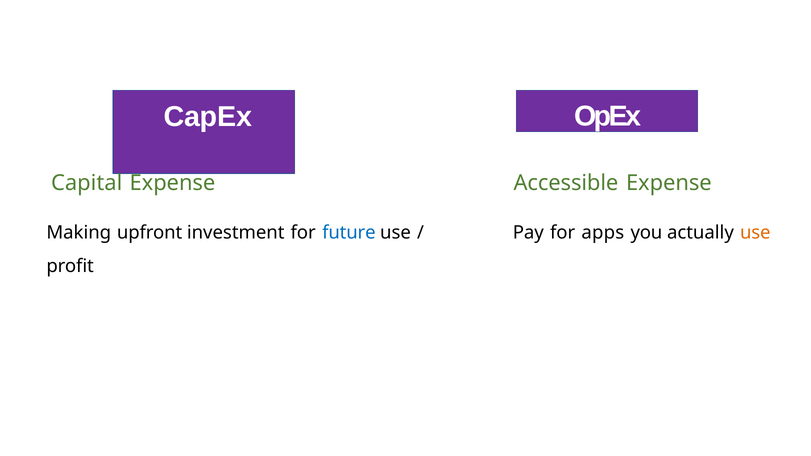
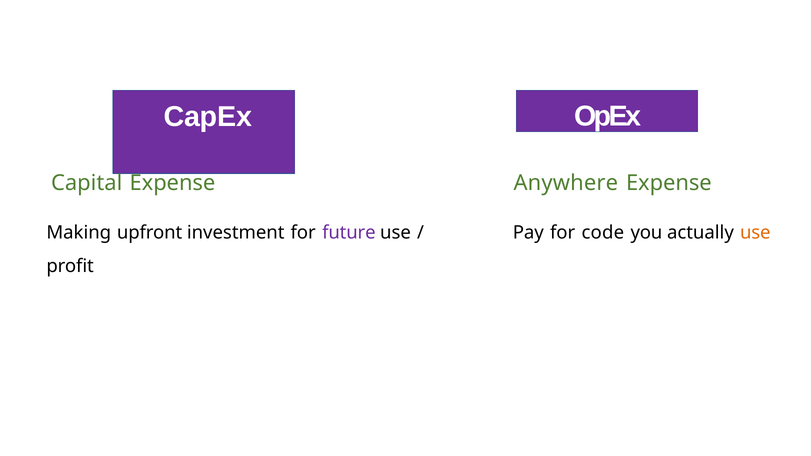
Accessible: Accessible -> Anywhere (566, 183)
future colour: blue -> purple (349, 233)
apps: apps -> code (603, 233)
